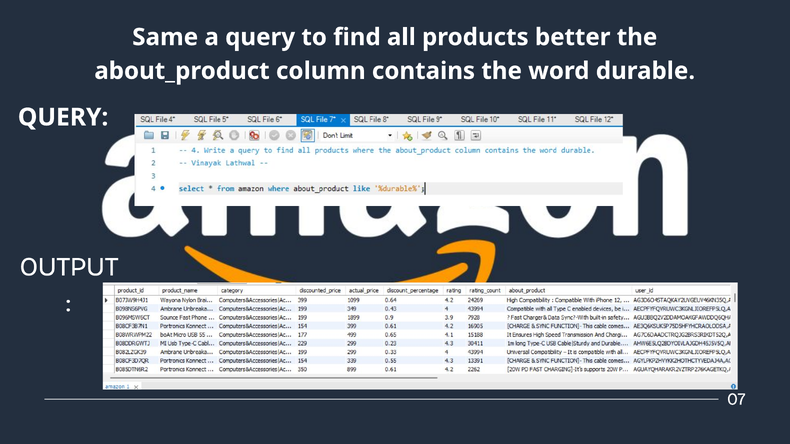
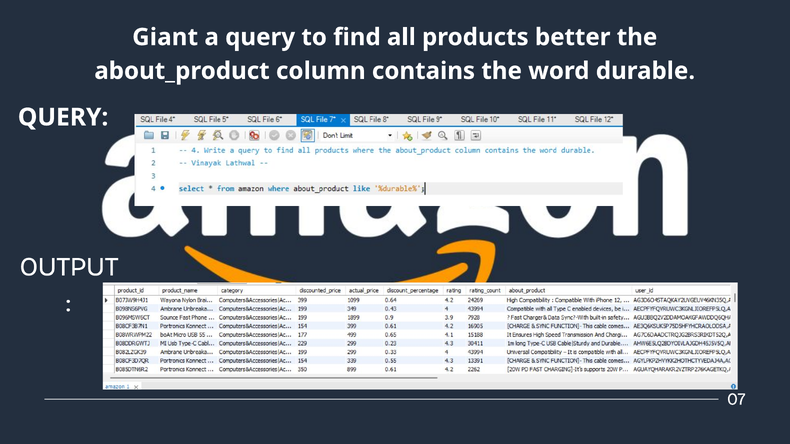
Same: Same -> Giant (165, 37)
